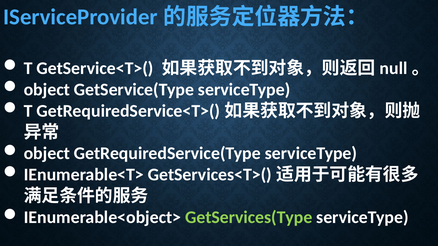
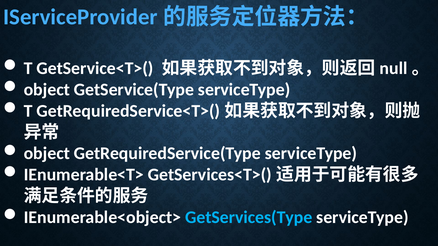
GetServices(Type colour: light green -> light blue (249, 218)
